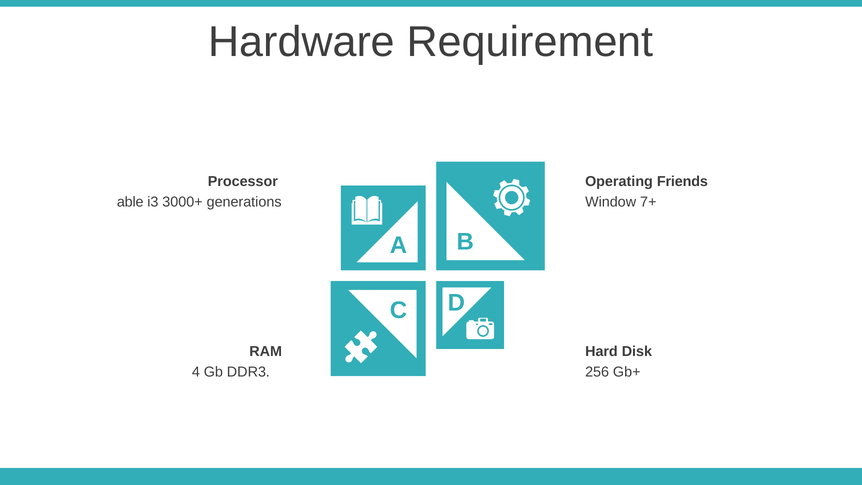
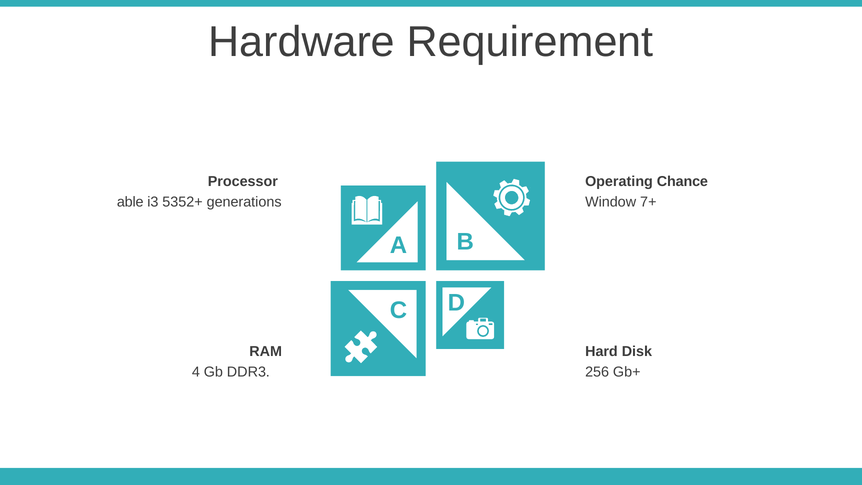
Friends: Friends -> Chance (682, 182)
3000+: 3000+ -> 5352+ (183, 202)
